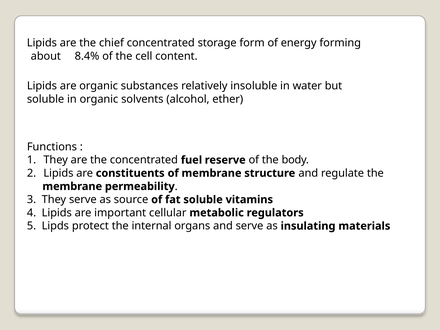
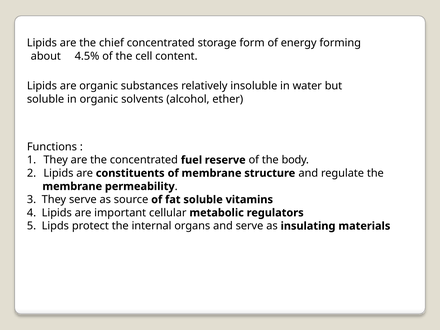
8.4%: 8.4% -> 4.5% (87, 56)
